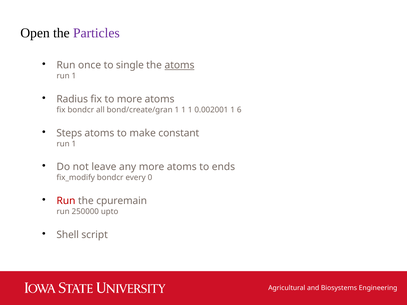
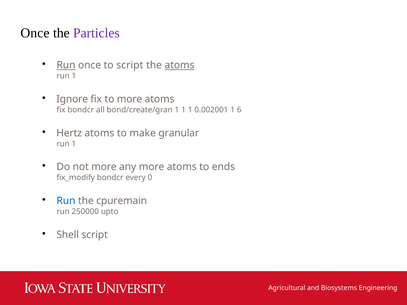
Open: Open -> Once (35, 33)
Run underline: none -> present (66, 65)
to single: single -> script (130, 65)
Radius: Radius -> Ignore (72, 99)
Steps: Steps -> Hertz (69, 133)
constant: constant -> granular (179, 133)
not leave: leave -> more (104, 167)
Run colour: red -> blue (66, 201)
